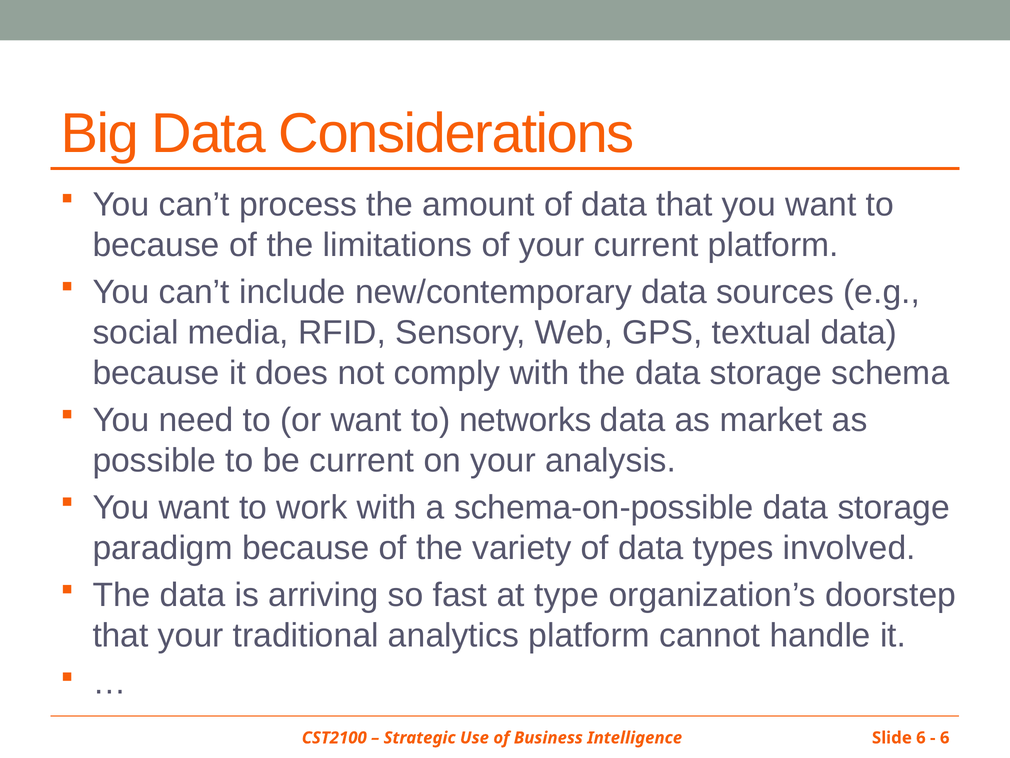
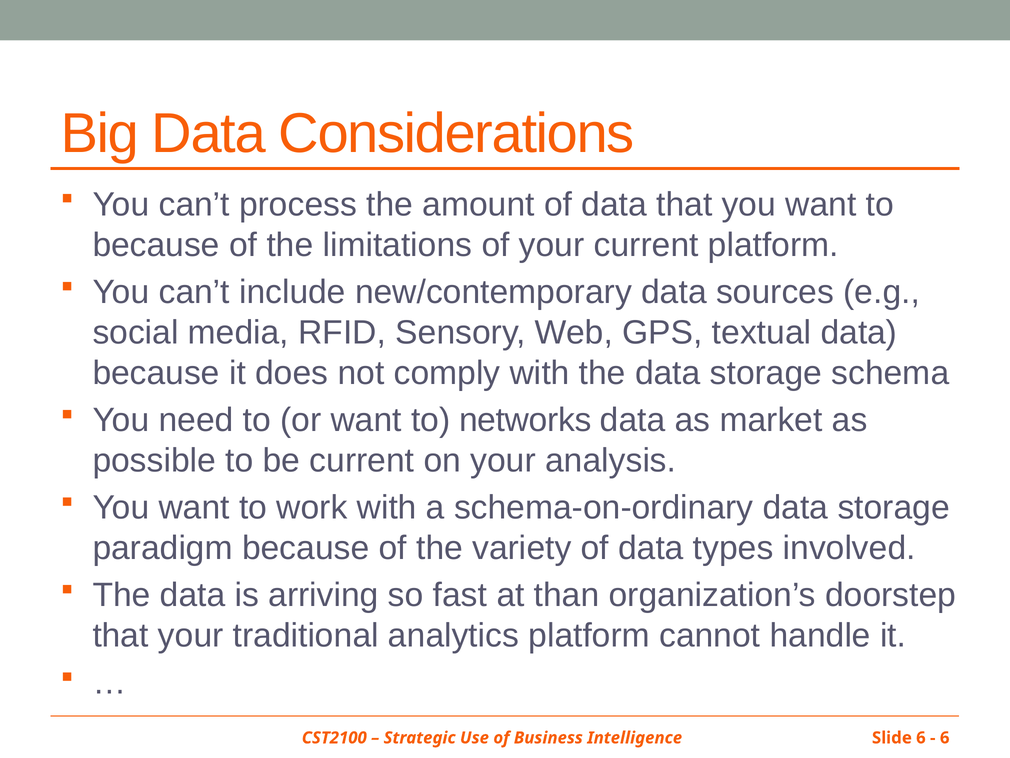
schema-on-possible: schema-on-possible -> schema-on-ordinary (604, 507)
type: type -> than (567, 595)
